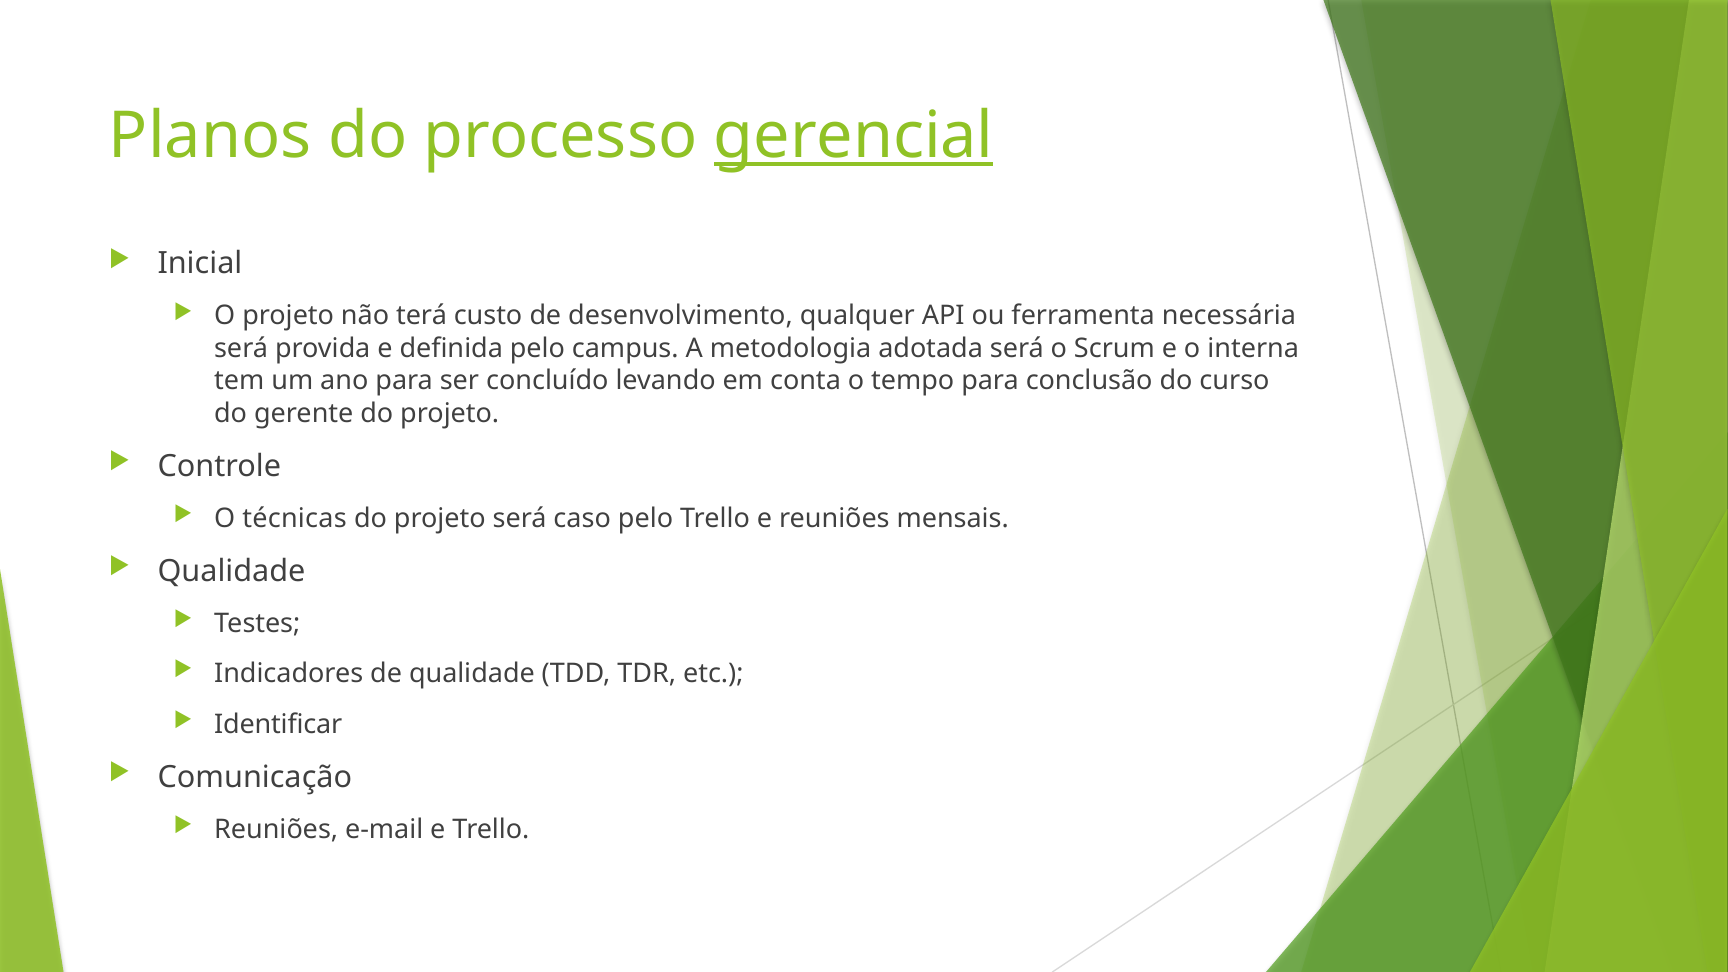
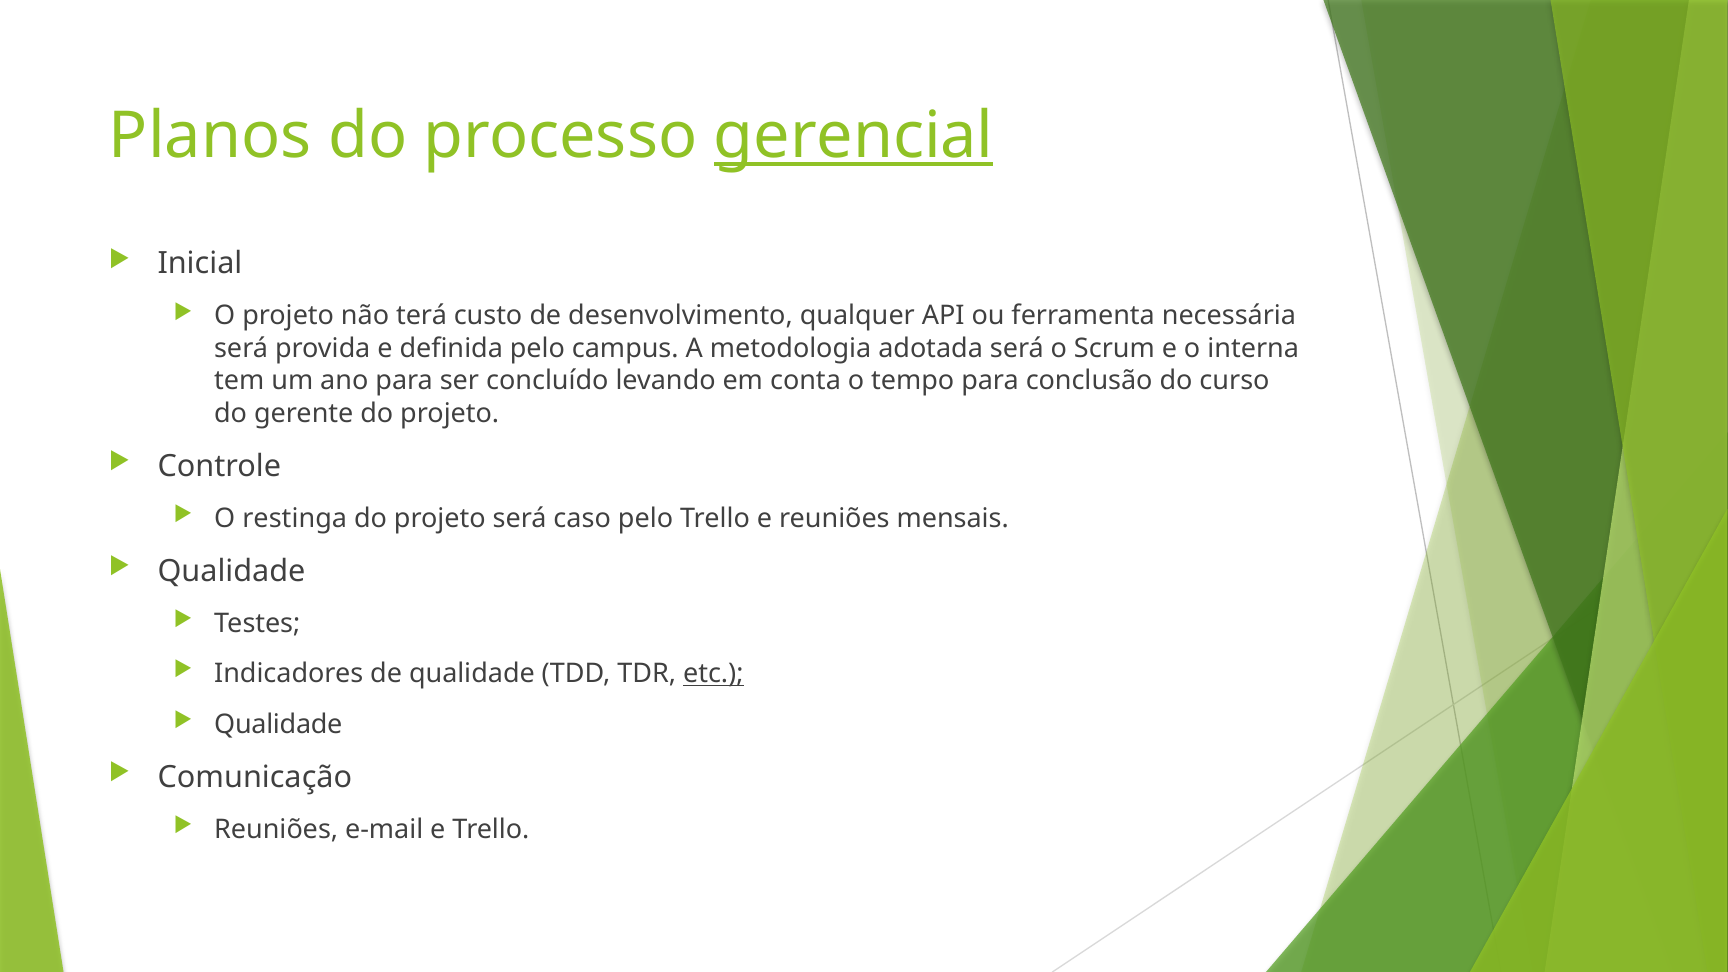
técnicas: técnicas -> restinga (295, 518)
etc underline: none -> present (713, 674)
Identificar: Identificar -> Qualidade (278, 724)
